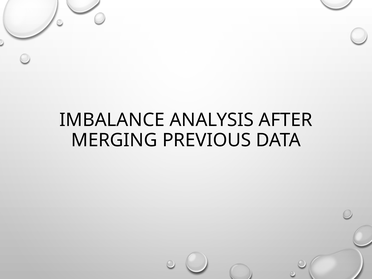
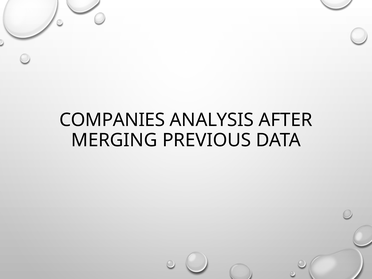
IMBALANCE: IMBALANCE -> COMPANIES (112, 120)
